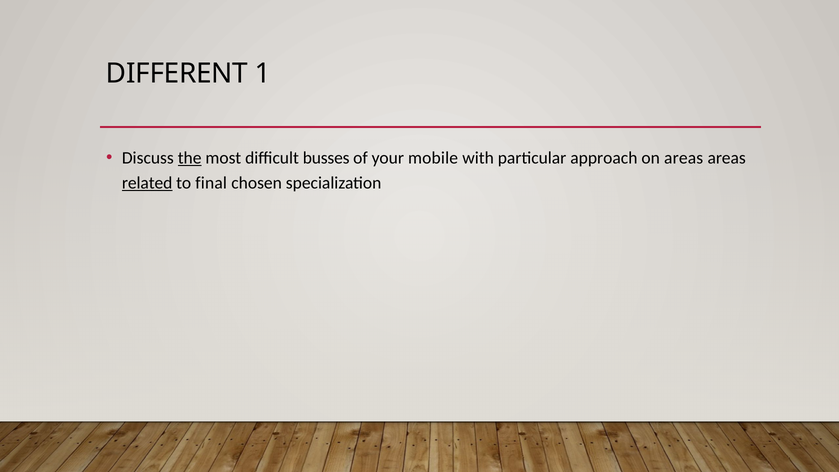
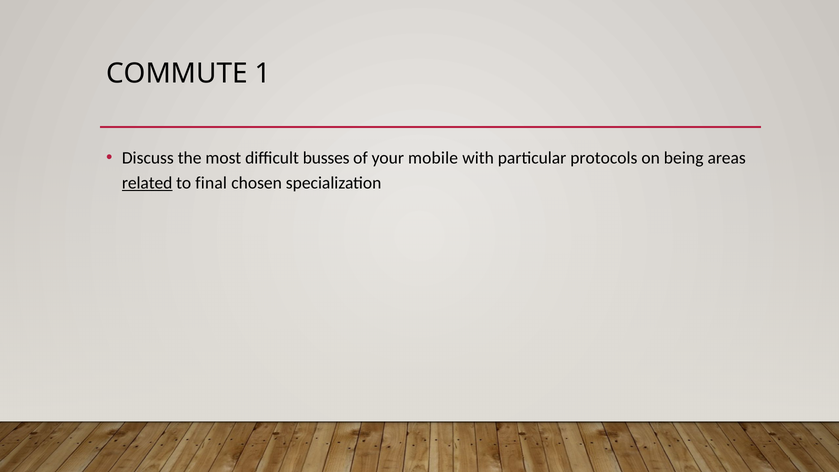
DIFFERENT: DIFFERENT -> COMMUTE (177, 73)
the underline: present -> none (190, 158)
approach: approach -> protocols (604, 158)
on areas: areas -> being (684, 158)
